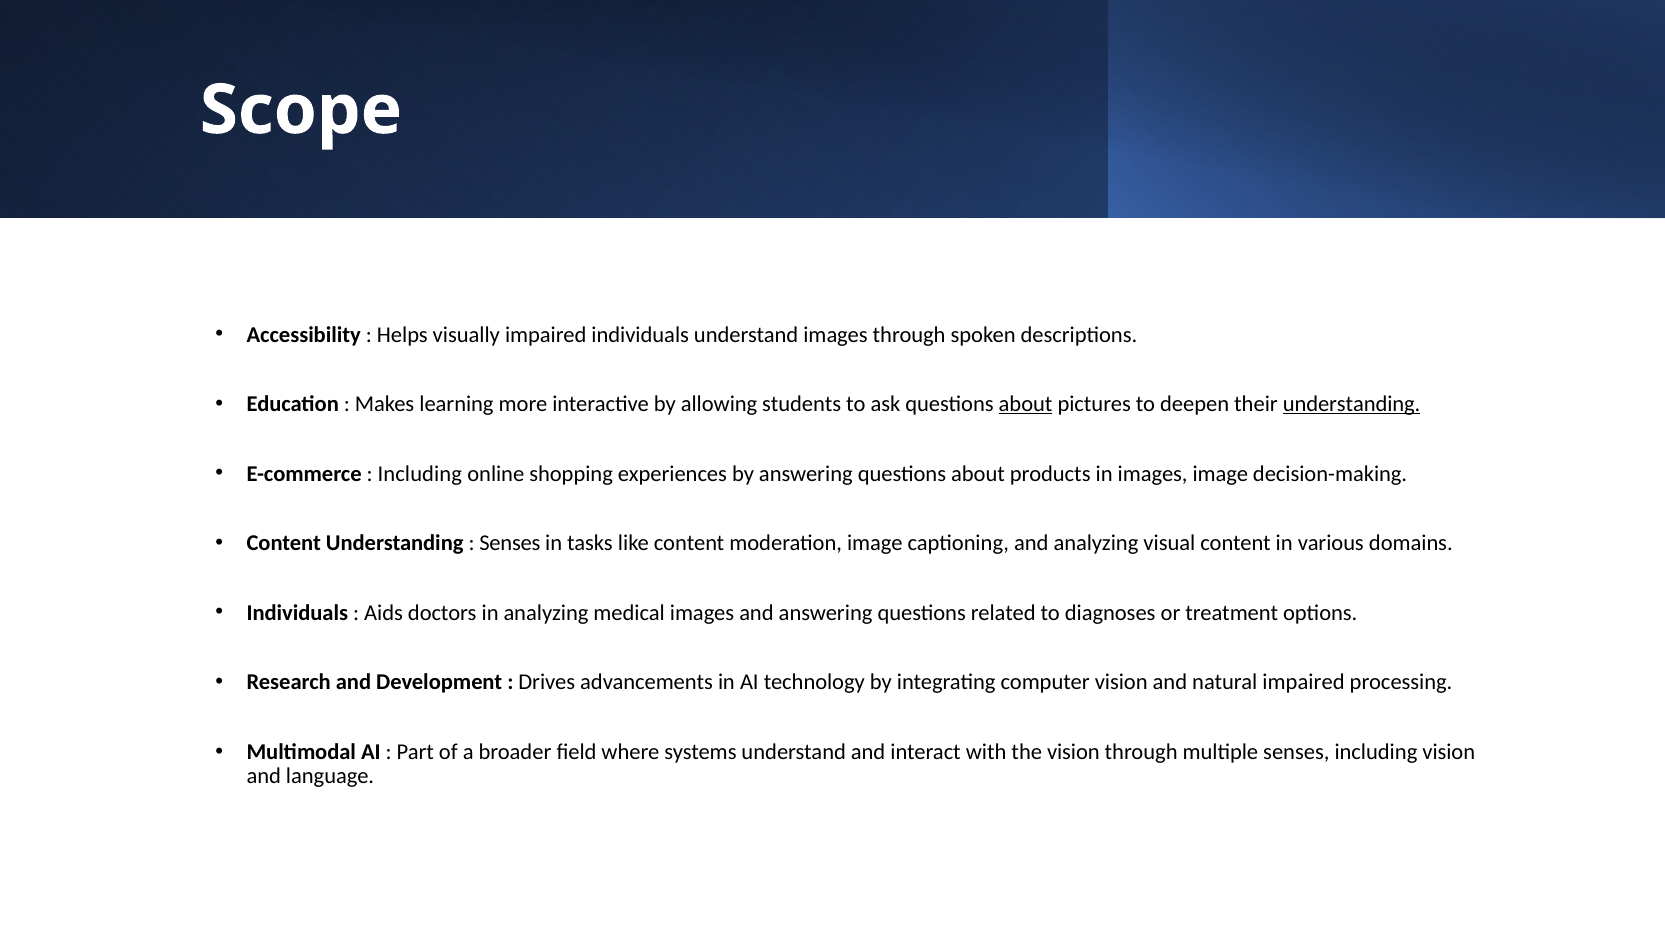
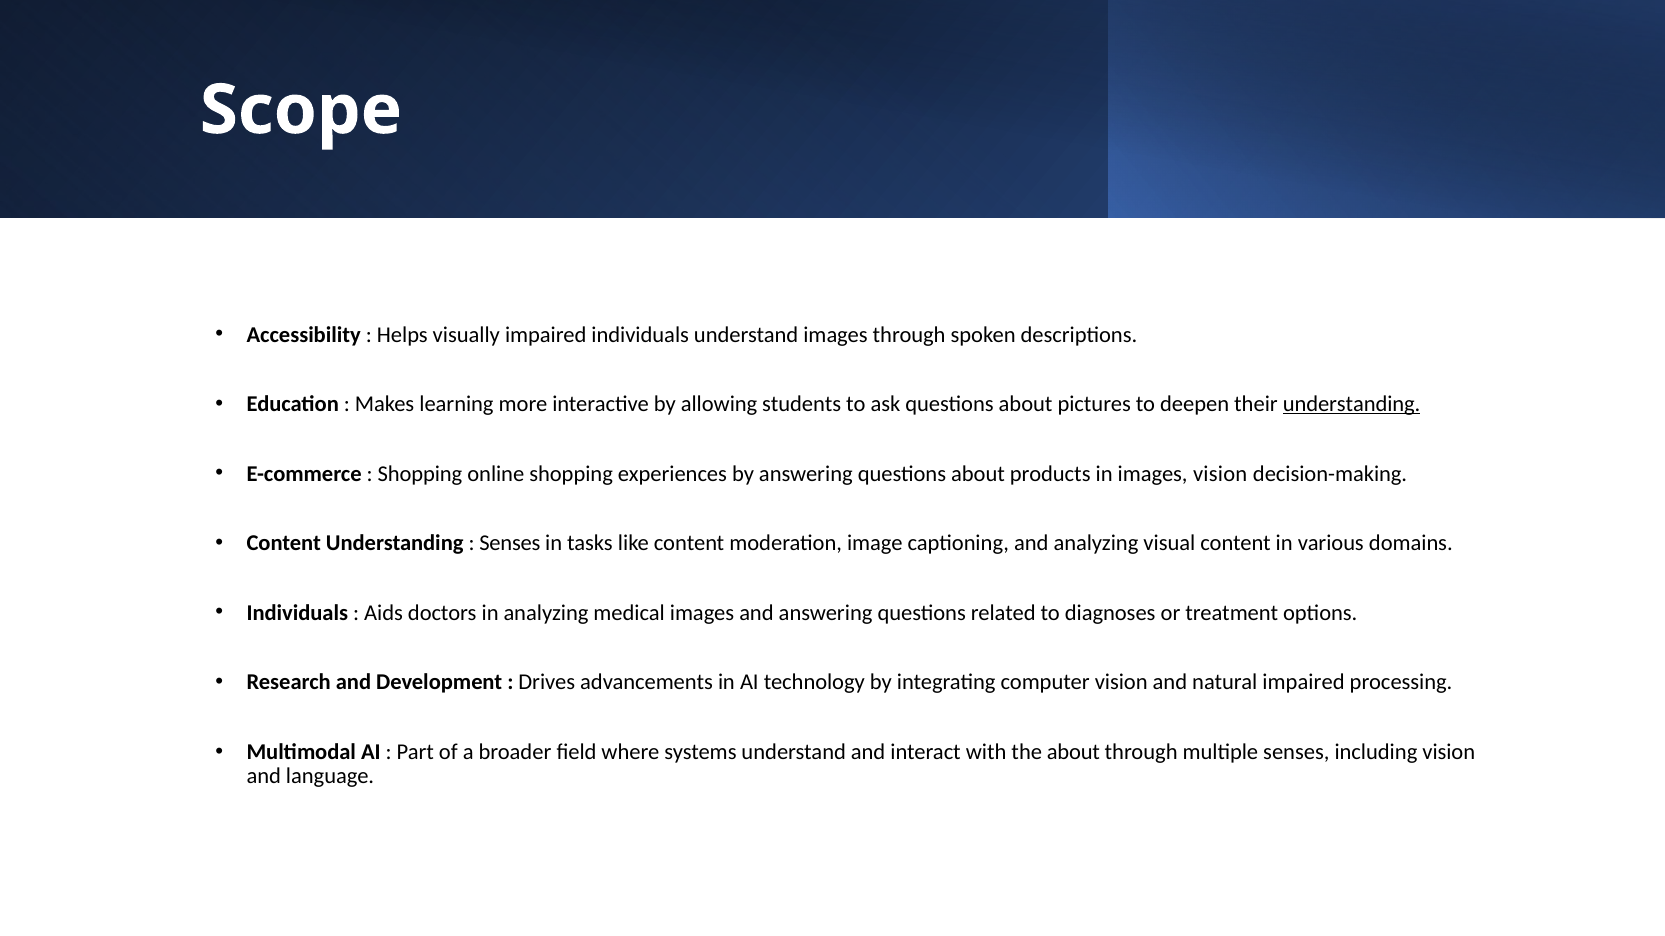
about underline: present -> none (1026, 404)
Including: Including -> Shopping (420, 474)
images image: image -> vision (1220, 474)
the vision: vision -> about (1073, 752)
